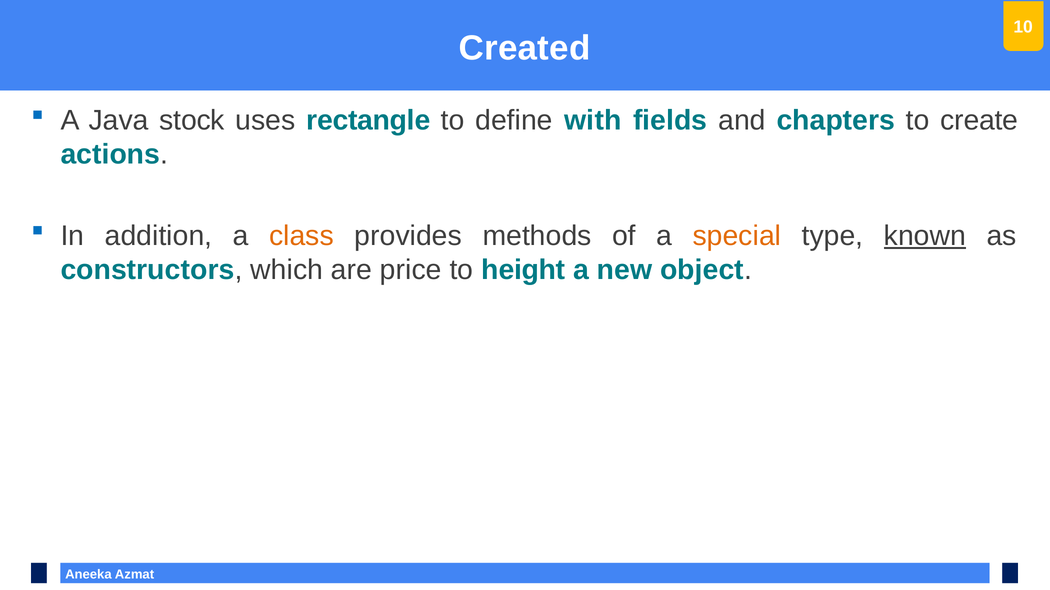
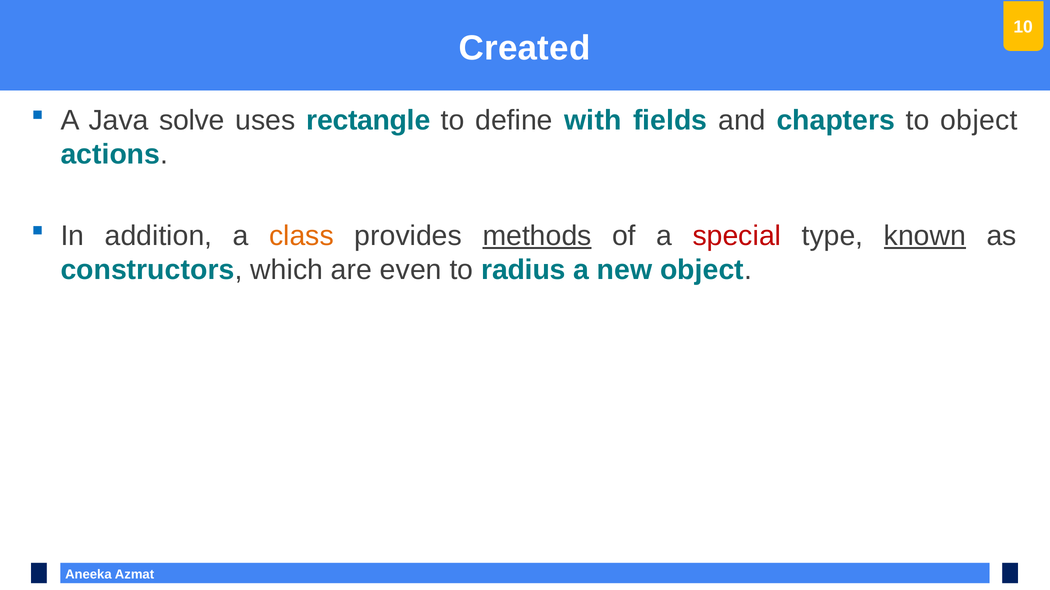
stock: stock -> solve (192, 121)
to create: create -> object (979, 121)
methods underline: none -> present (537, 236)
special colour: orange -> red (737, 236)
price: price -> even (411, 270)
height: height -> radius (523, 270)
